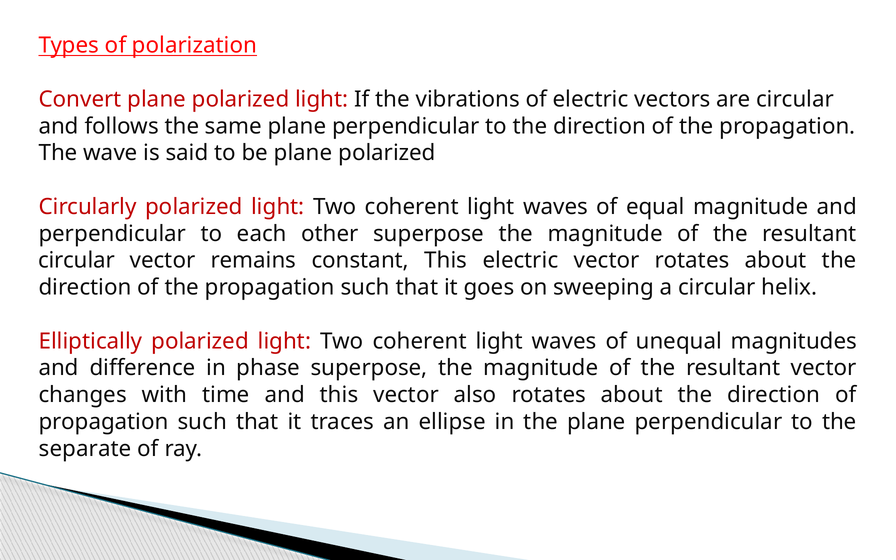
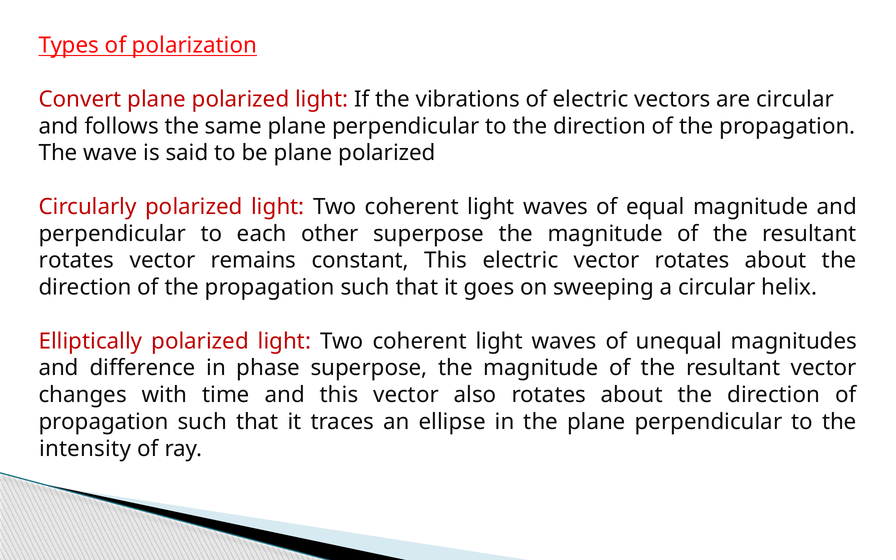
circular: circular -> rotates (76, 261)
separate: separate -> intensity (85, 449)
